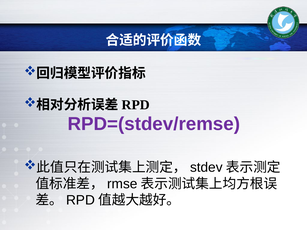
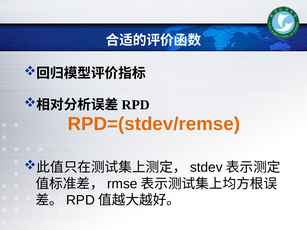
RPD=(stdev/remse colour: purple -> orange (154, 124)
